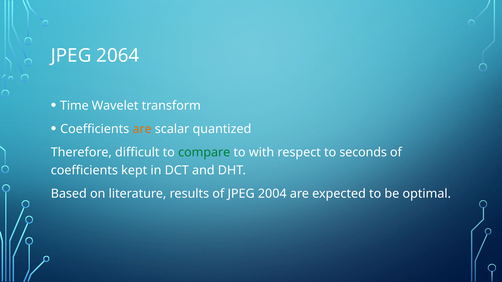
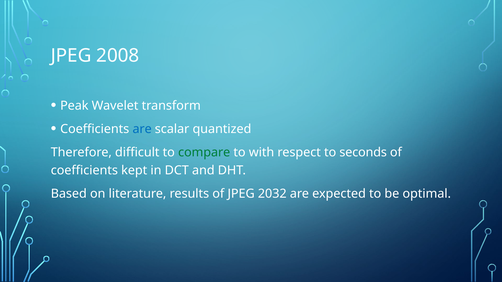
2064: 2064 -> 2008 (118, 56)
Time: Time -> Peak (74, 106)
are colour: orange -> blue (142, 129)
2004: 2004 -> 2032 (272, 194)
